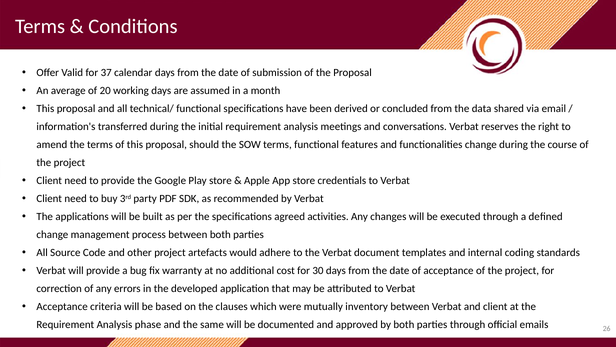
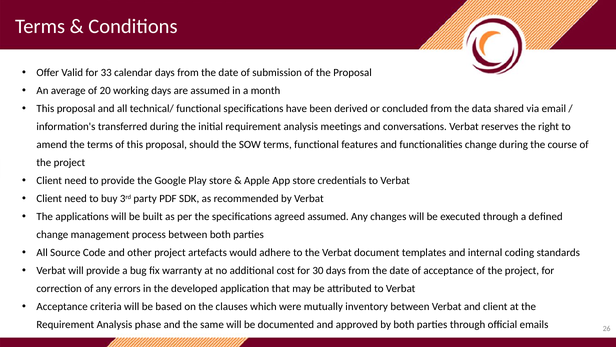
37: 37 -> 33 (106, 73)
agreed activities: activities -> assumed (328, 216)
